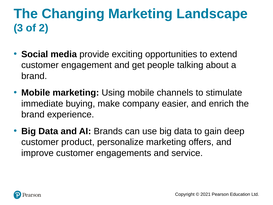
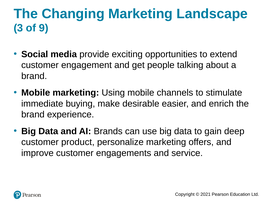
2: 2 -> 9 (44, 28)
company: company -> desirable (141, 104)
